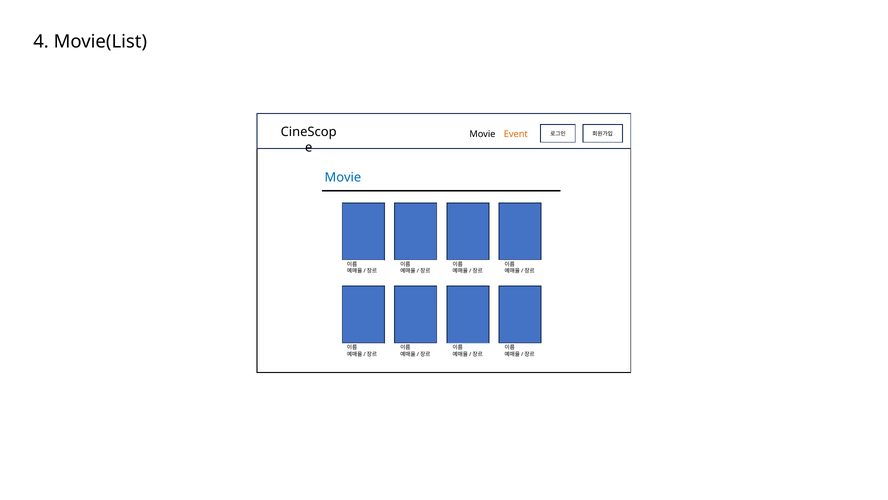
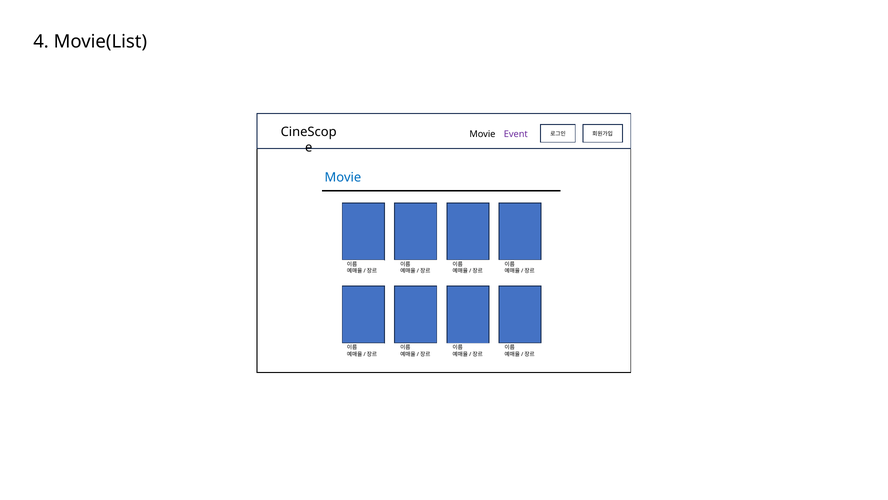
Event colour: orange -> purple (516, 134)
